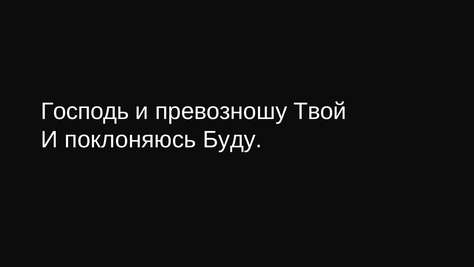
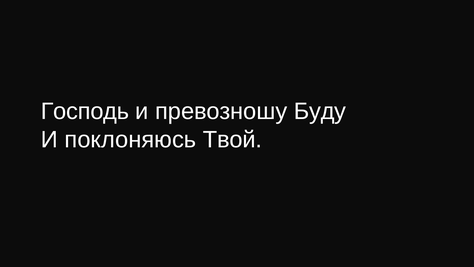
Твой: Твой -> Буду (320, 111)
Буду: Буду -> Твой (232, 140)
